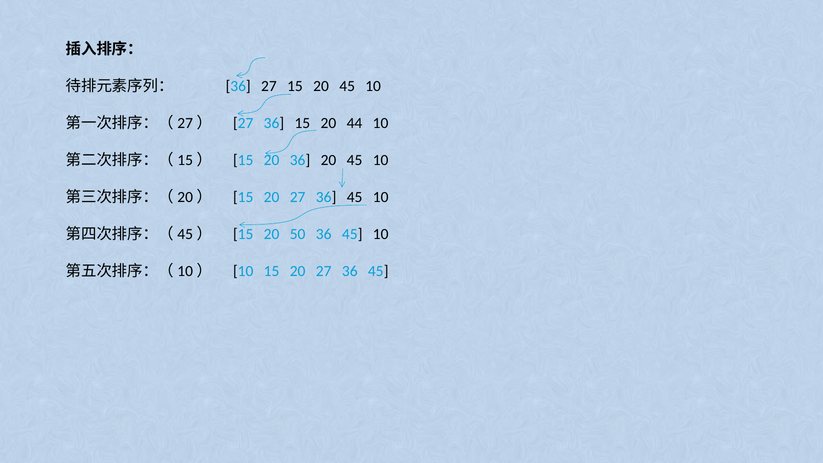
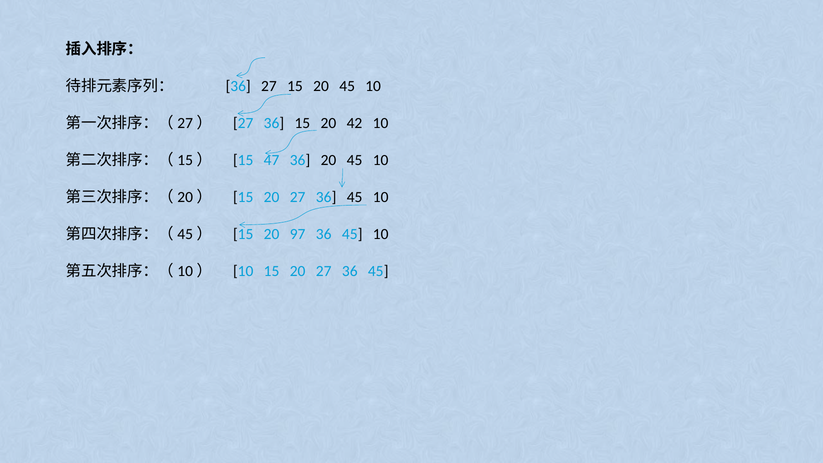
44: 44 -> 42 (354, 123)
20: 20 -> 47 (272, 160)
50: 50 -> 97 (298, 234)
